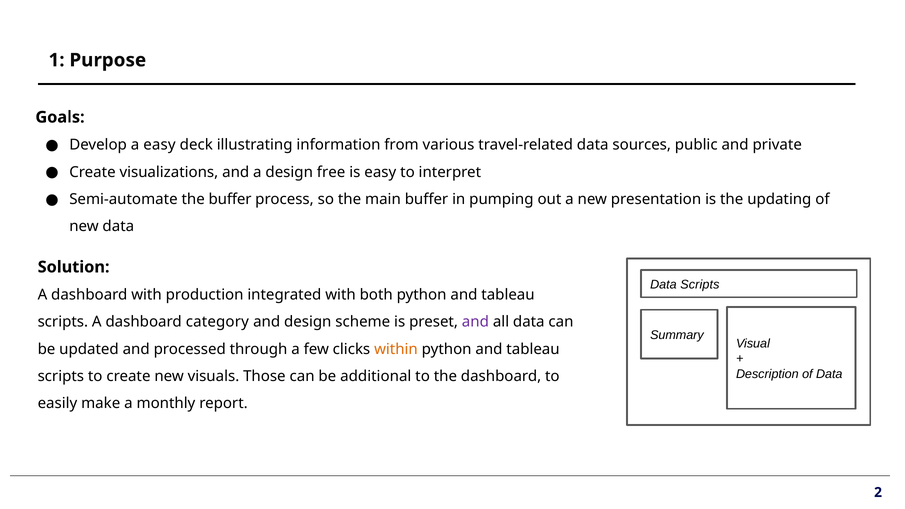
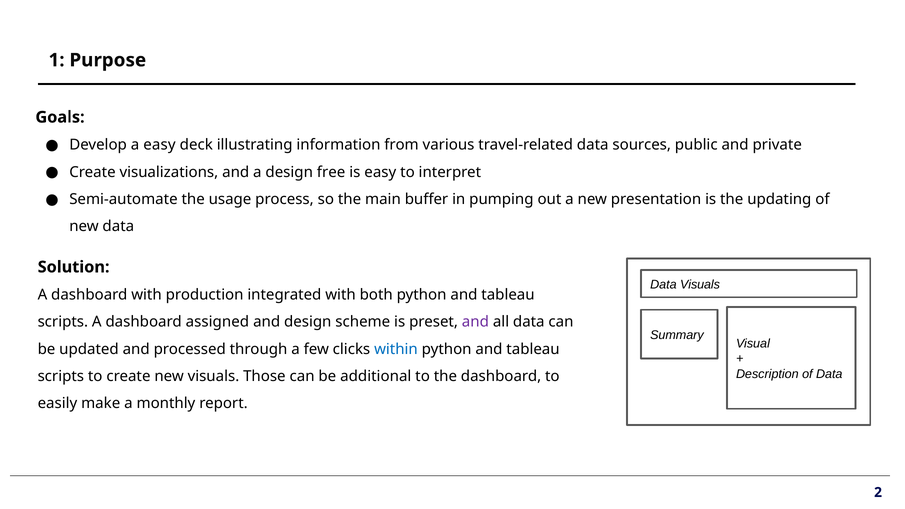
the buffer: buffer -> usage (230, 199)
Data Scripts: Scripts -> Visuals (700, 285)
category: category -> assigned (217, 322)
within colour: orange -> blue (396, 349)
